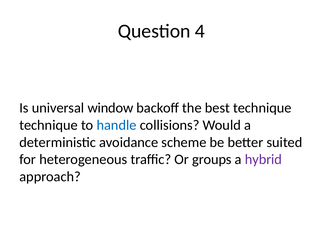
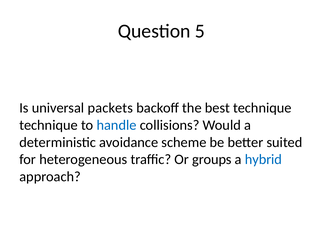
4: 4 -> 5 (200, 31)
window: window -> packets (110, 108)
hybrid colour: purple -> blue (263, 160)
